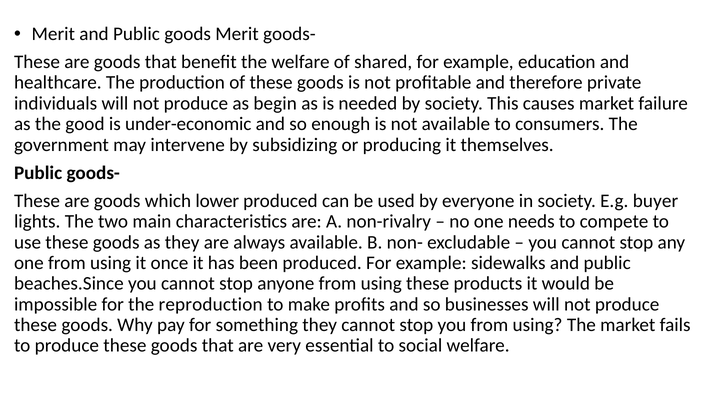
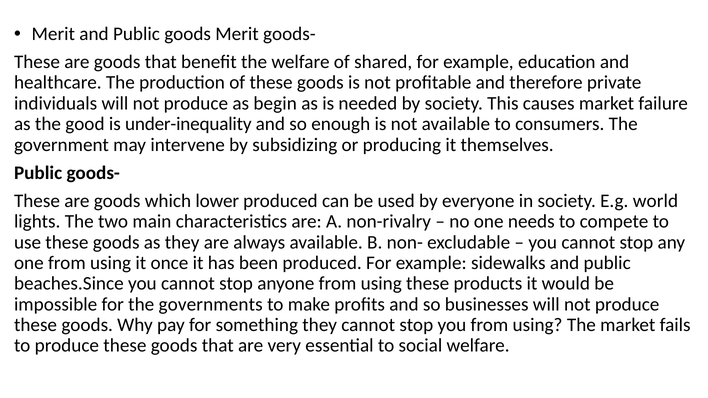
under-economic: under-economic -> under-inequality (188, 124)
buyer: buyer -> world (655, 201)
reproduction: reproduction -> governments (211, 304)
